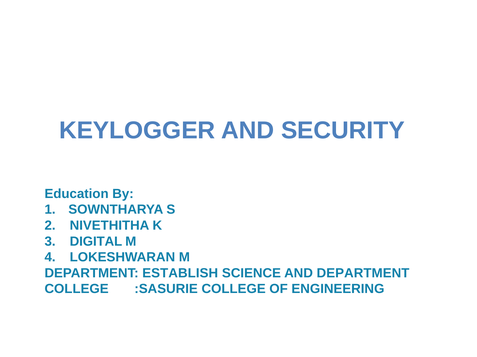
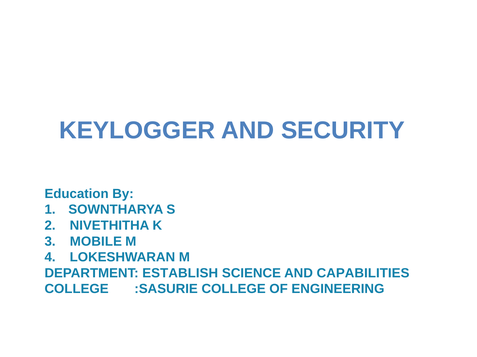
DIGITAL: DIGITAL -> MOBILE (96, 242)
AND DEPARTMENT: DEPARTMENT -> CAPABILITIES (363, 274)
